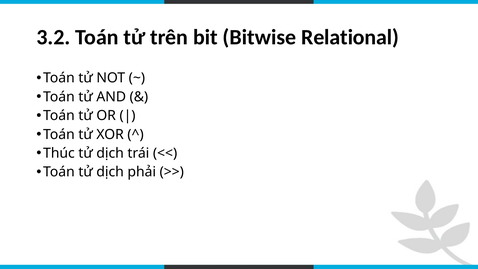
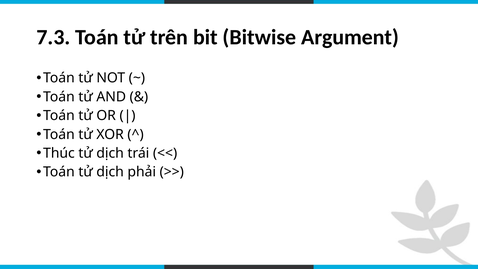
3.2: 3.2 -> 7.3 (53, 37)
Relational: Relational -> Argument (350, 37)
